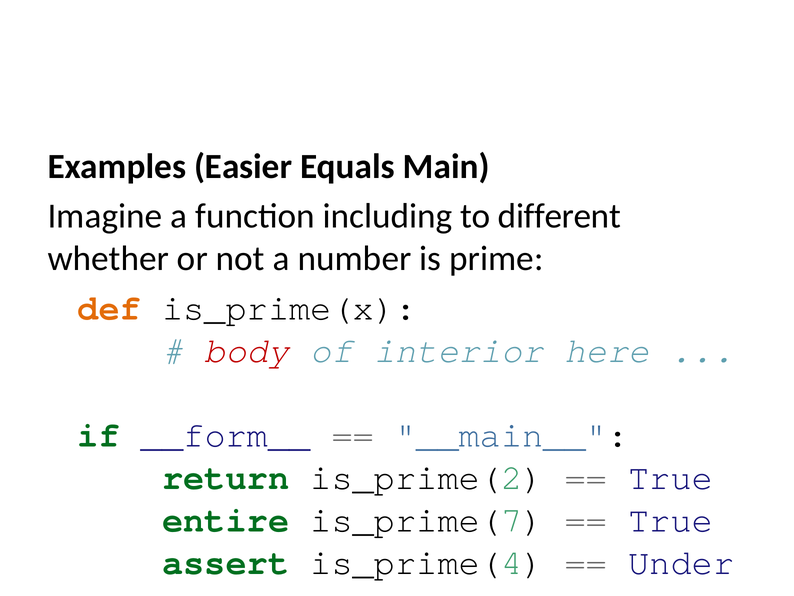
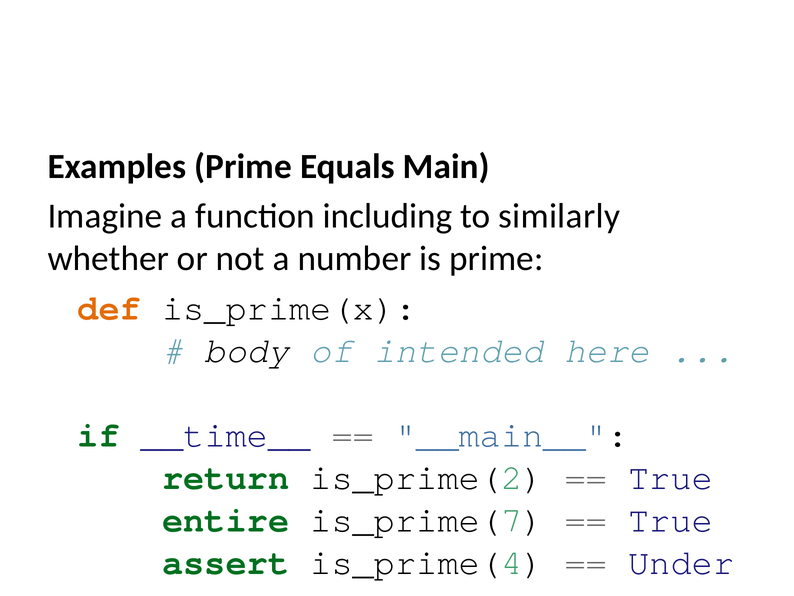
Examples Easier: Easier -> Prime (243, 167)
different: different -> similarly (559, 216)
body colour: red -> black (247, 350)
interior: interior -> intended (459, 350)
__form__: __form__ -> __time__ (226, 435)
